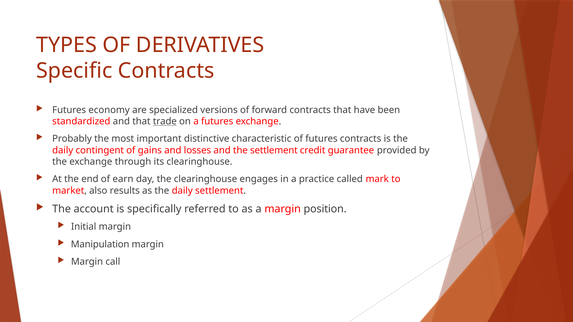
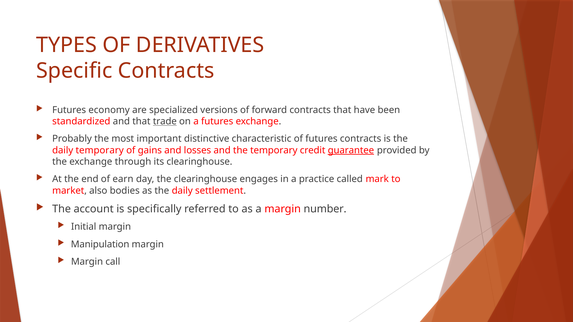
daily contingent: contingent -> temporary (100, 150)
the settlement: settlement -> temporary (274, 150)
guarantee underline: none -> present (351, 150)
results: results -> bodies (125, 191)
position: position -> number (325, 209)
